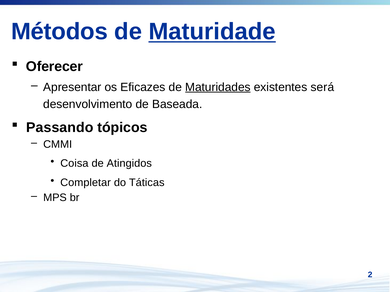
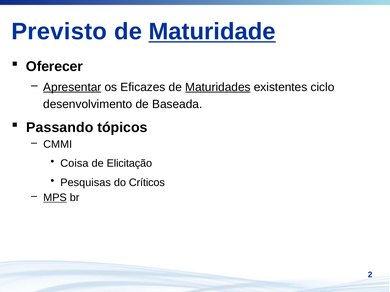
Métodos: Métodos -> Previsto (59, 32)
Apresentar underline: none -> present (72, 87)
será: será -> ciclo (322, 87)
Atingidos: Atingidos -> Elicitação (129, 164)
Completar: Completar -> Pesquisas (86, 183)
Táticas: Táticas -> Críticos (147, 183)
MPS underline: none -> present (55, 198)
